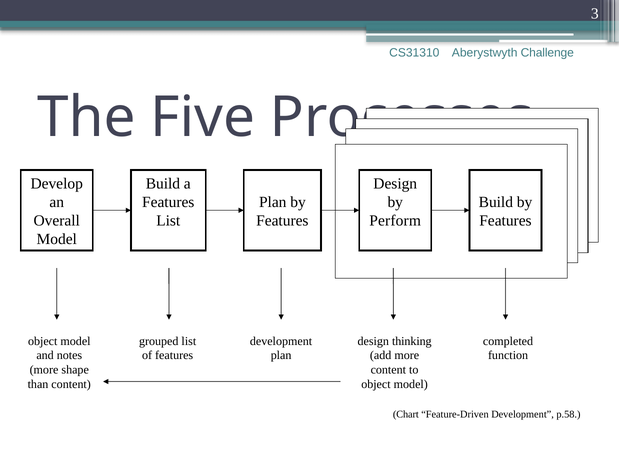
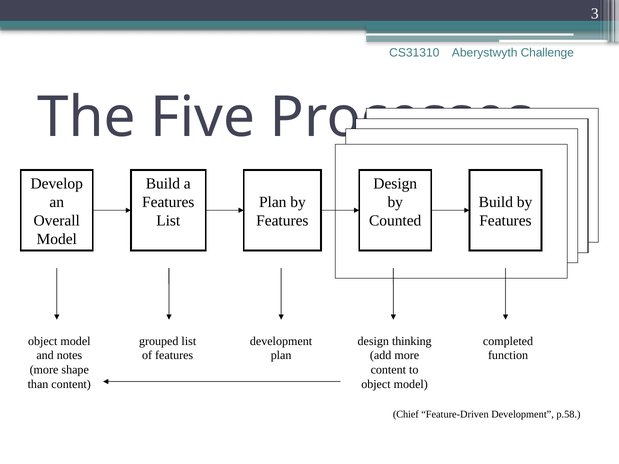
Perform: Perform -> Counted (395, 221)
Chart: Chart -> Chief (406, 414)
